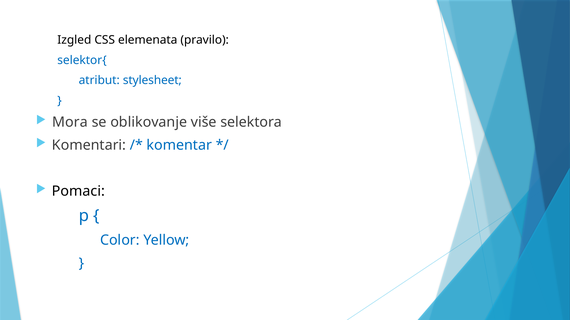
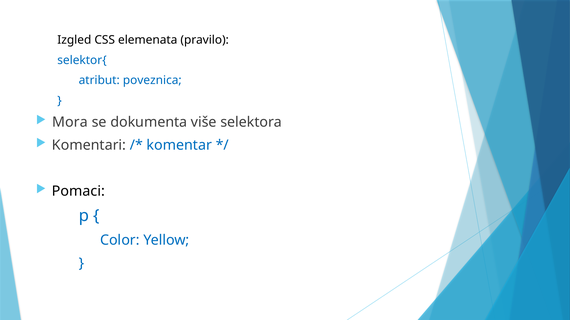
stylesheet: stylesheet -> poveznica (152, 80)
oblikovanje: oblikovanje -> dokumenta (149, 122)
